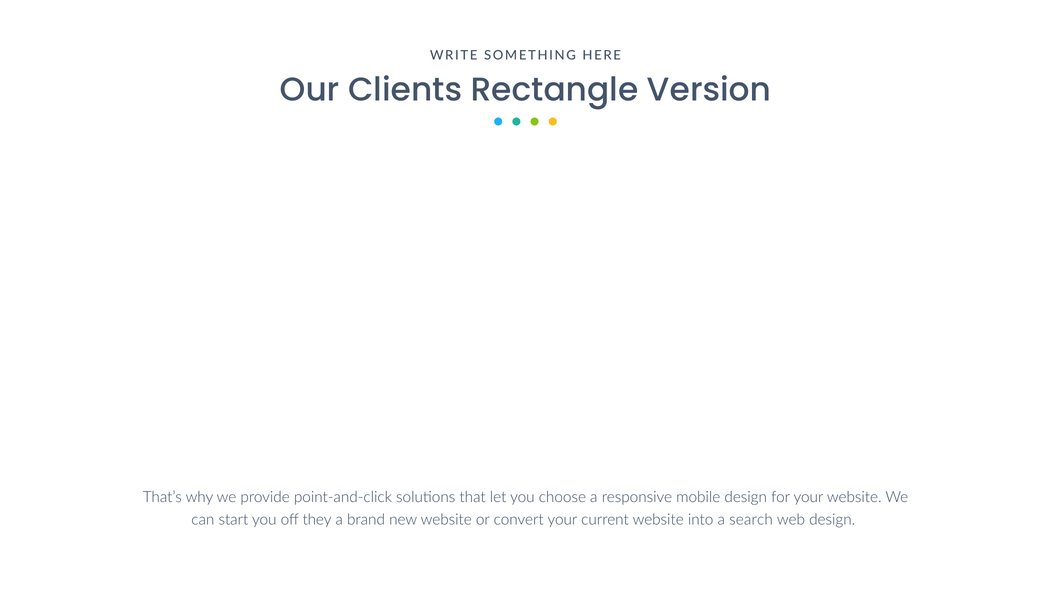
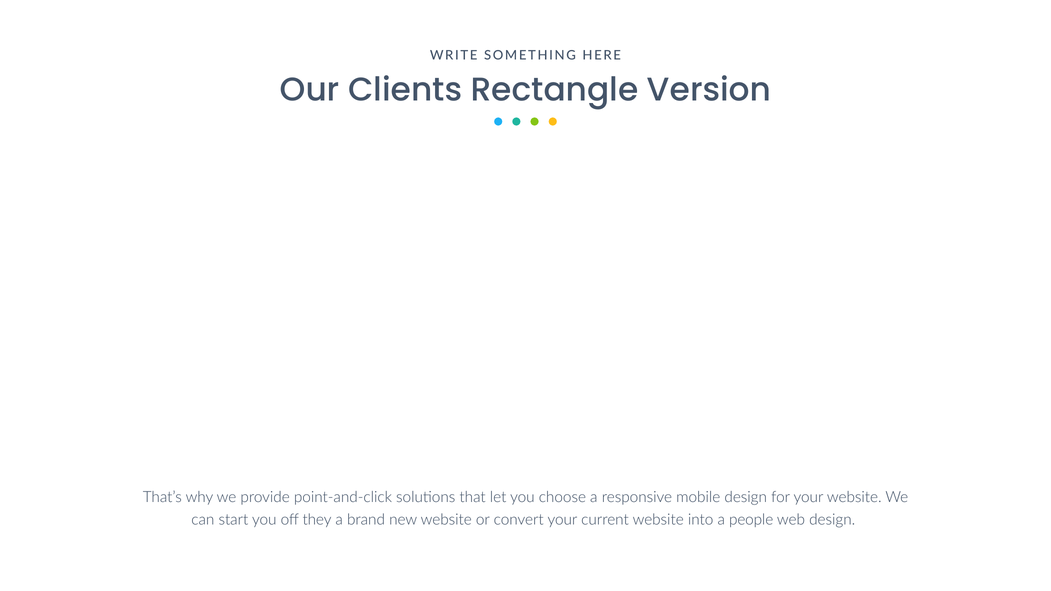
search: search -> people (751, 520)
